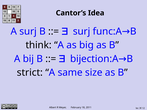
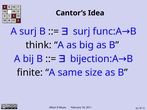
strict: strict -> finite (30, 73)
